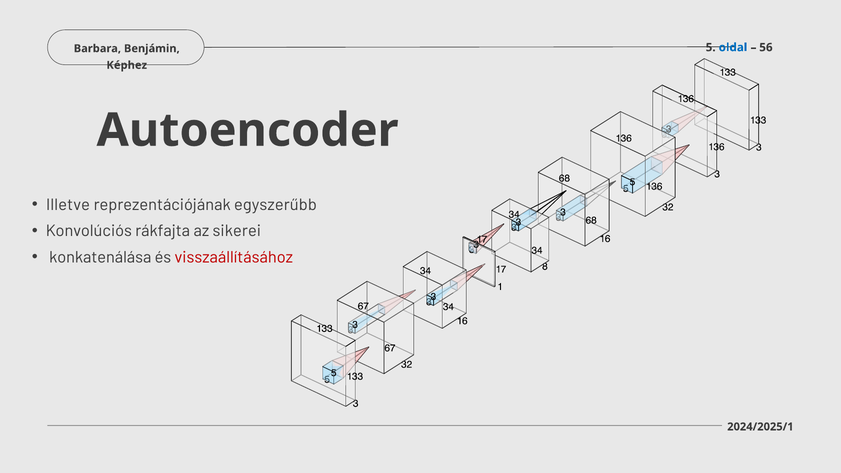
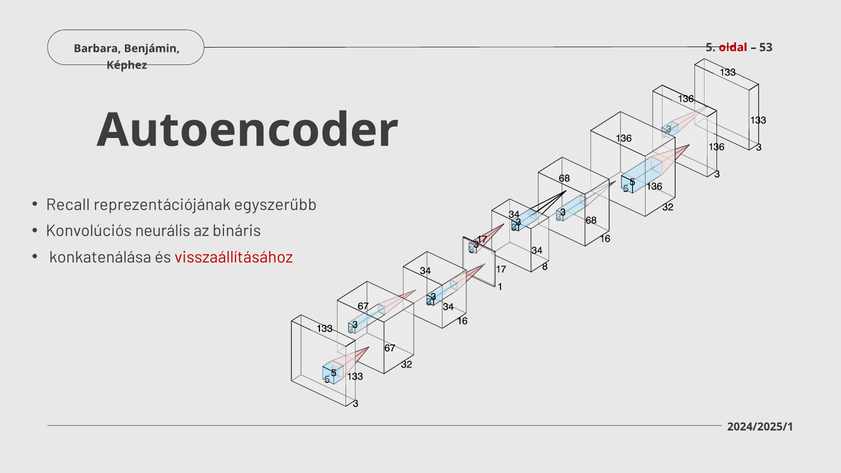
oldal colour: blue -> red (733, 47)
56: 56 -> 53 (766, 47)
Illetve: Illetve -> Recall (68, 205)
rákfajta: rákfajta -> neurális (163, 231)
sikerei: sikerei -> bináris (237, 231)
